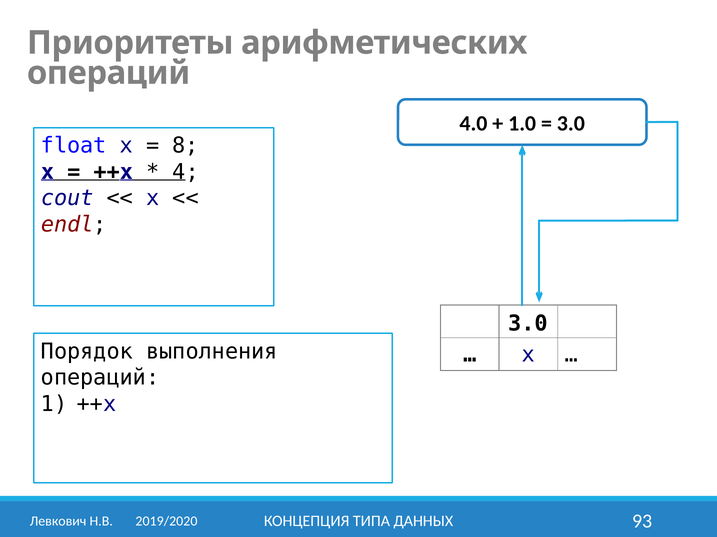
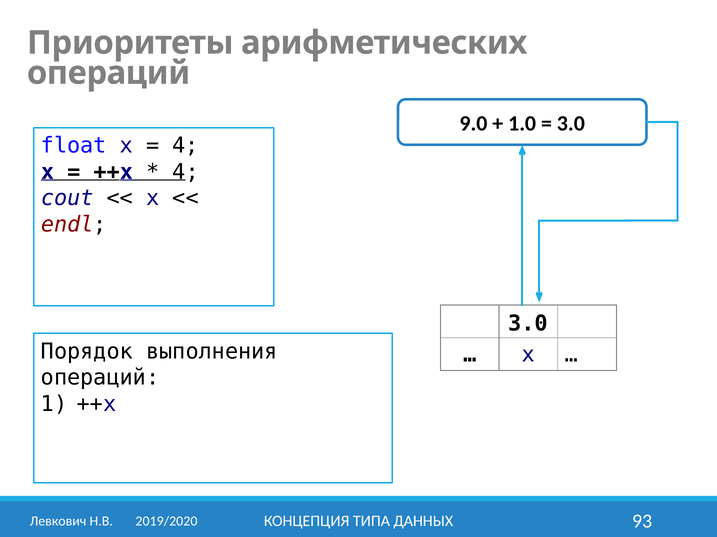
4.0: 4.0 -> 9.0 (473, 124)
8: 8 -> 4 (186, 146)
